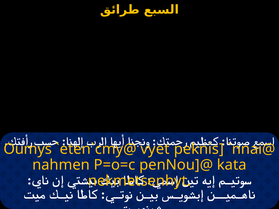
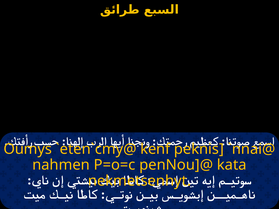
vyet: vyet -> kenf (155, 149)
